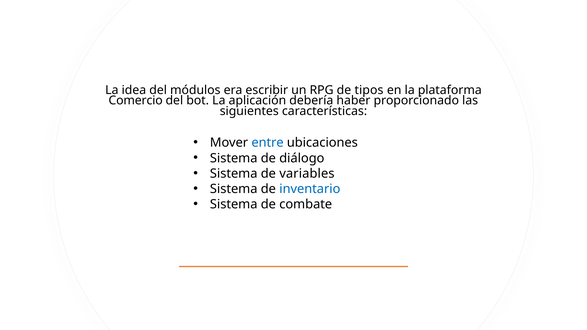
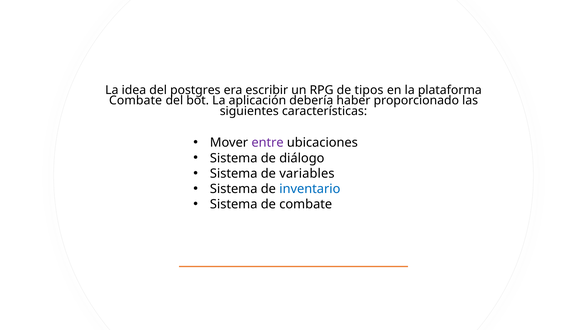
módulos: módulos -> postgres (195, 90)
Comercio: Comercio -> Combate (136, 101)
entre colour: blue -> purple (268, 143)
